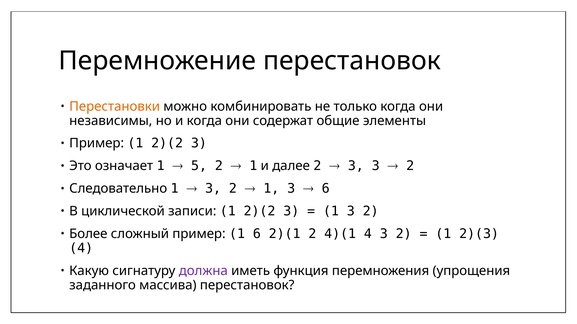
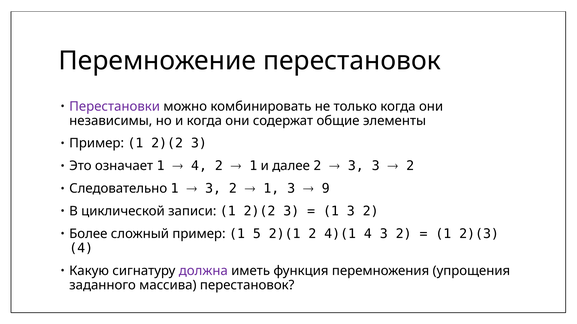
Перестановки colour: orange -> purple (115, 107)
5: 5 -> 4 (199, 166)
6: 6 -> 9 (326, 189)
1 6: 6 -> 5 (257, 234)
